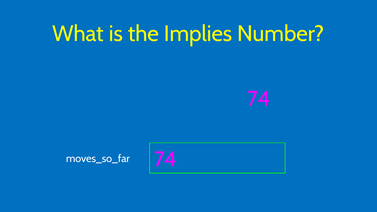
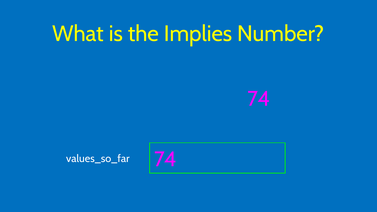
moves_so_far: moves_so_far -> values_so_far (98, 159)
